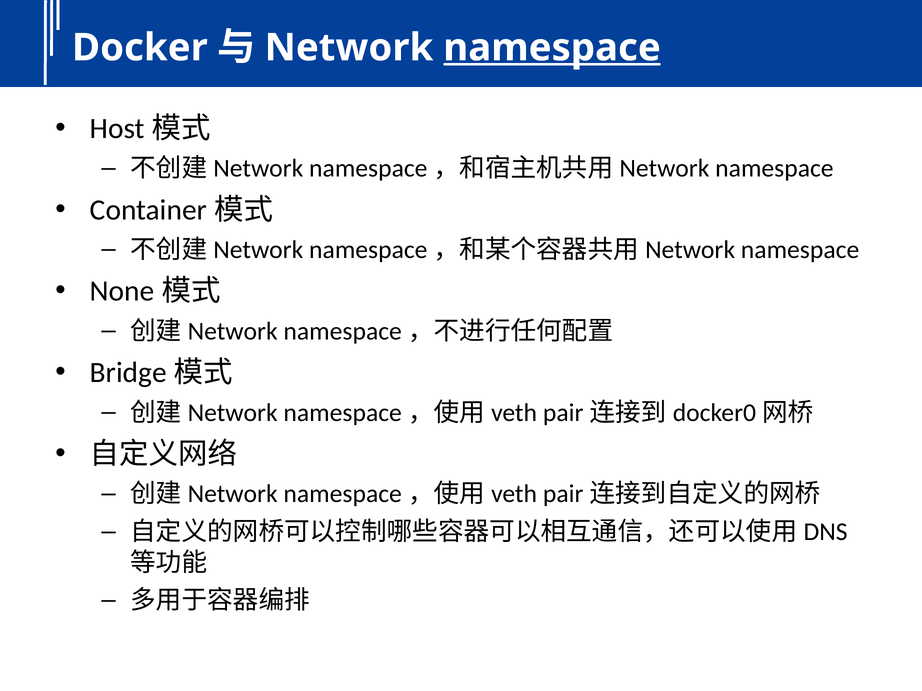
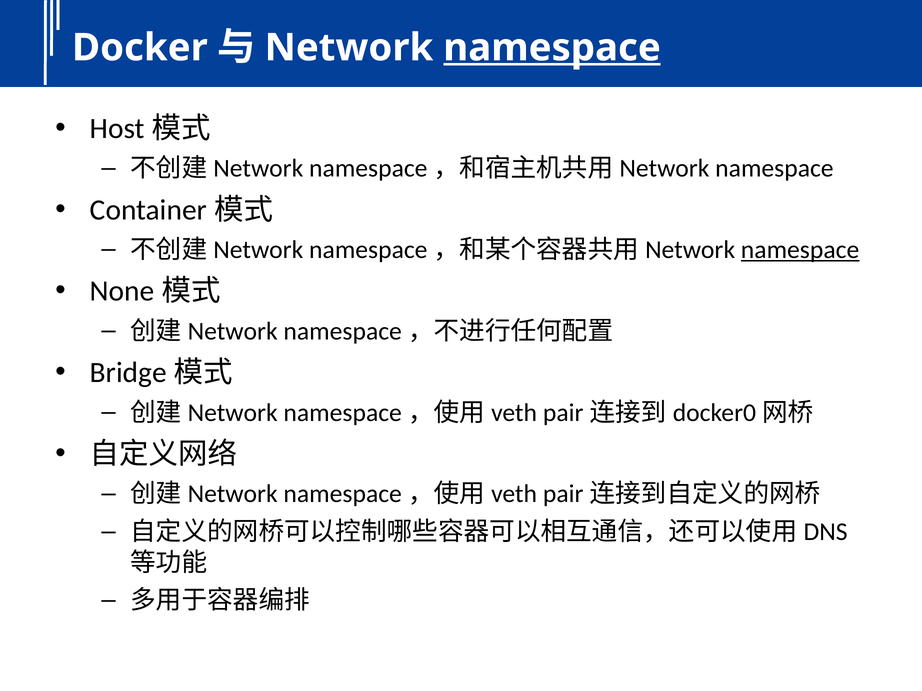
namespace underline: none -> present (800, 250)
